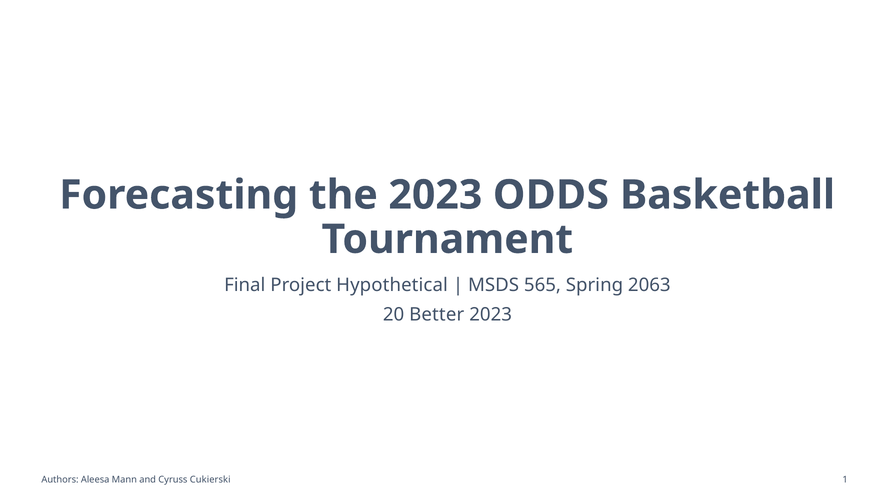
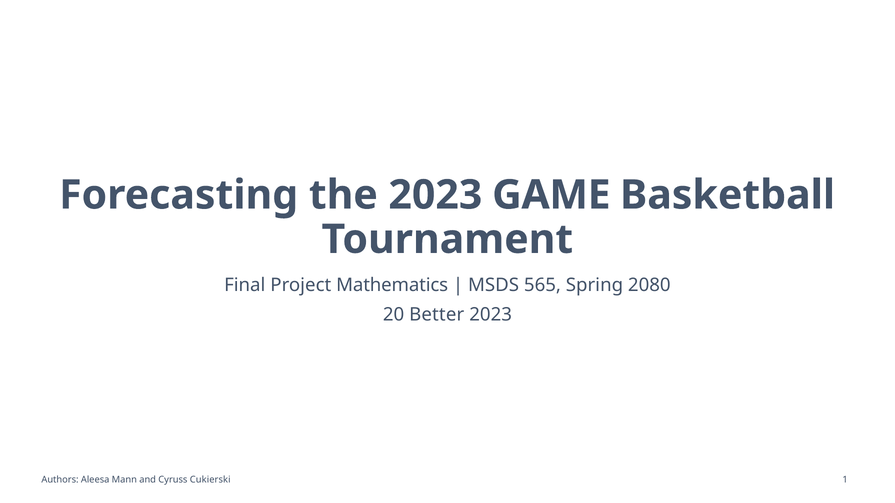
ODDS: ODDS -> GAME (551, 195)
Hypothetical: Hypothetical -> Mathematics (392, 285)
2063: 2063 -> 2080 (649, 285)
